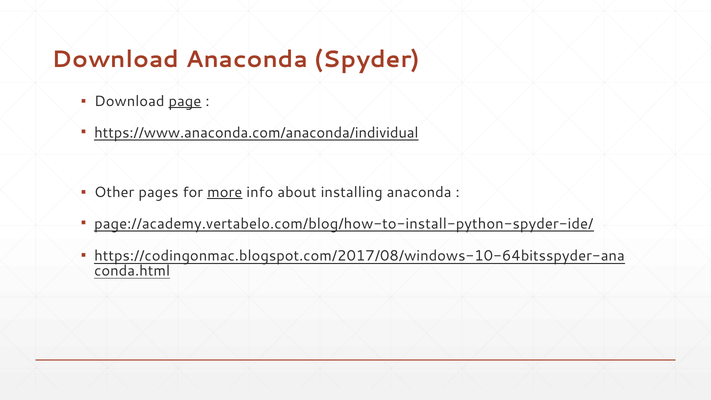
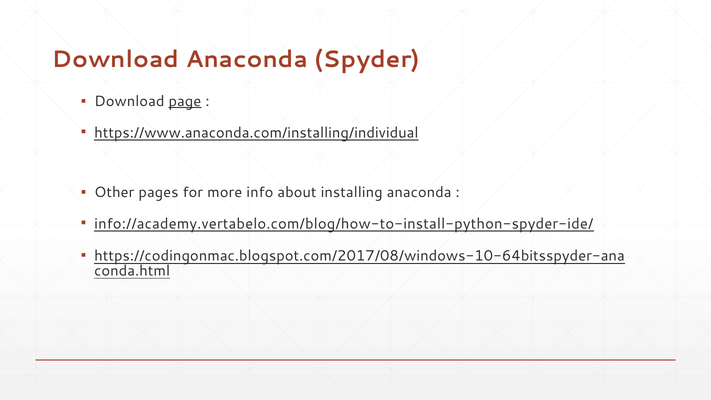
https://www.anaconda.com/anaconda/individual: https://www.anaconda.com/anaconda/individual -> https://www.anaconda.com/installing/individual (256, 133)
more underline: present -> none (225, 192)
page://academy.vertabelo.com/blog/how-to-install-python-spyder-ide/: page://academy.vertabelo.com/blog/how-to-install-python-spyder-ide/ -> info://academy.vertabelo.com/blog/how-to-install-python-spyder-ide/ (344, 224)
